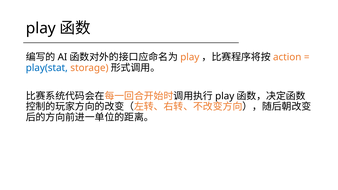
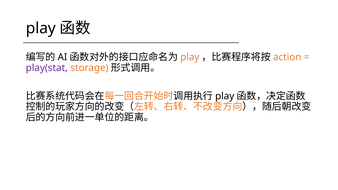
play(stat colour: blue -> purple (47, 68)
